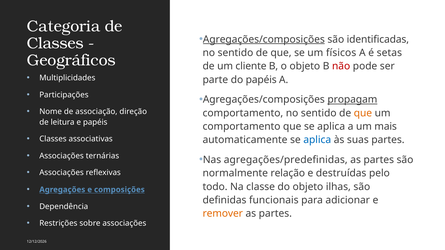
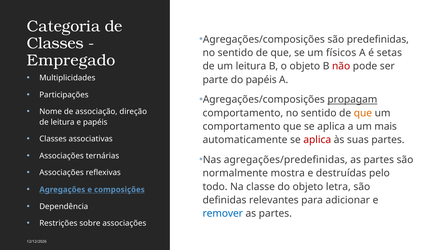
Agregações/composições underline: present -> none (264, 39)
identificadas: identificadas -> predefinidas (378, 39)
Geográficos: Geográficos -> Empregado (71, 60)
um cliente: cliente -> leitura (251, 66)
aplica colour: blue -> red (317, 140)
relação: relação -> mostra (288, 173)
ilhas: ilhas -> letra (338, 187)
funcionais: funcionais -> relevantes (274, 200)
remover colour: orange -> blue (223, 214)
